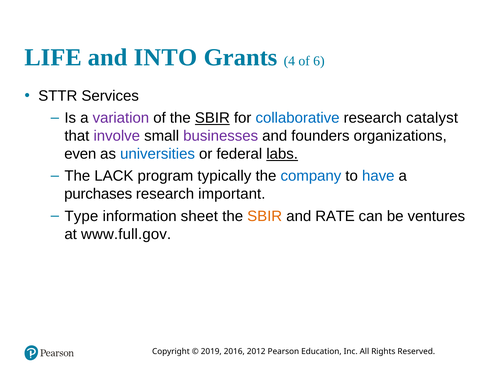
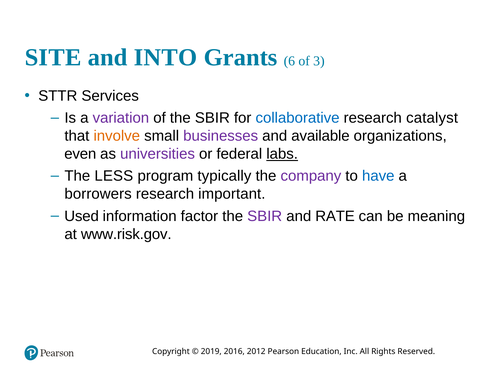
LIFE: LIFE -> SITE (53, 57)
4: 4 -> 6 (289, 61)
6: 6 -> 3 (319, 61)
SBIR underline: present -> none (212, 118)
involve colour: purple -> orange (117, 136)
founders: founders -> available (320, 136)
universities colour: blue -> purple (158, 154)
LACK: LACK -> LESS (114, 176)
company colour: blue -> purple (311, 176)
purchases: purchases -> borrowers (98, 194)
Type: Type -> Used (82, 216)
sheet: sheet -> factor (199, 216)
SBIR colour: orange -> purple (265, 216)
ventures: ventures -> meaning (436, 216)
www.full.gov: www.full.gov -> www.risk.gov (126, 234)
